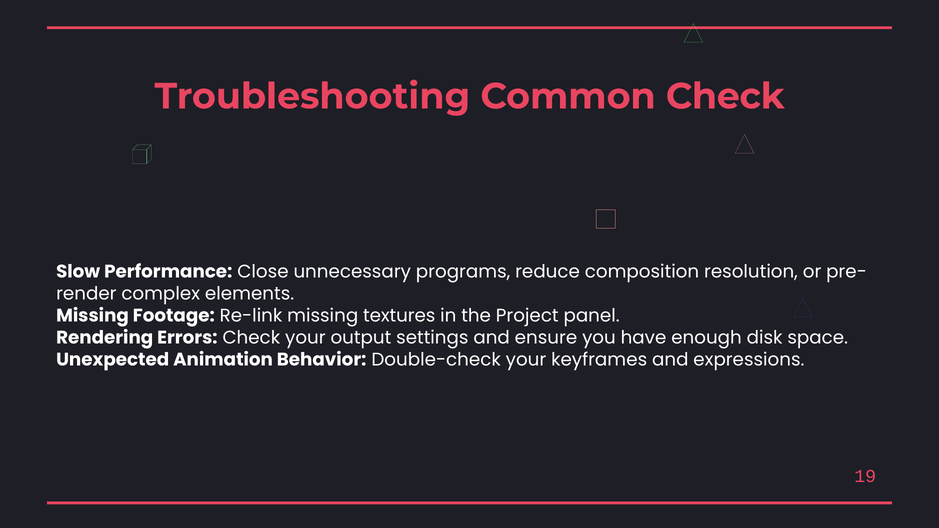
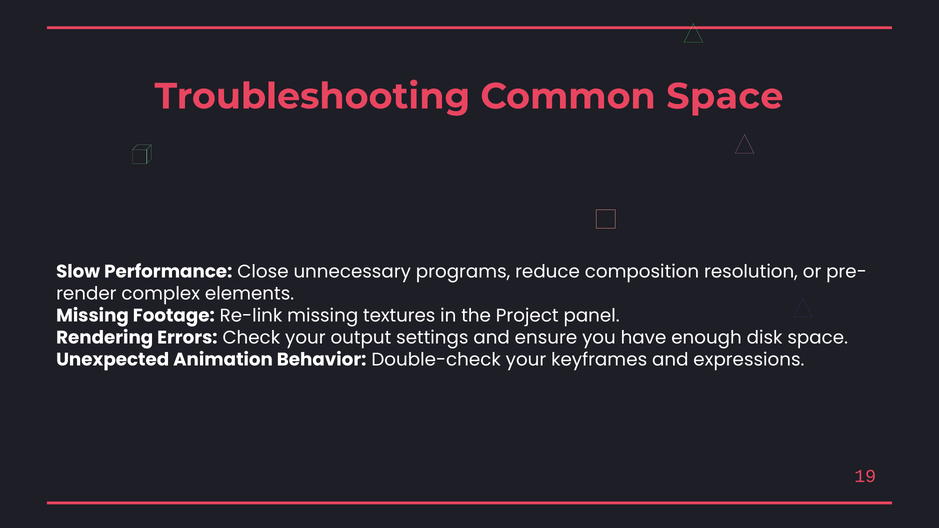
Common Check: Check -> Space (725, 96)
